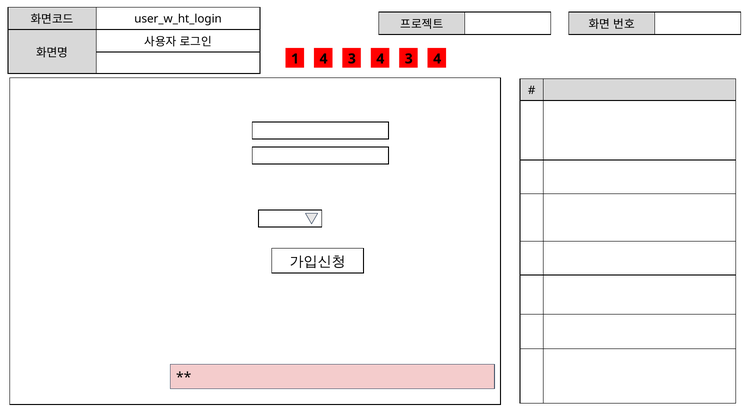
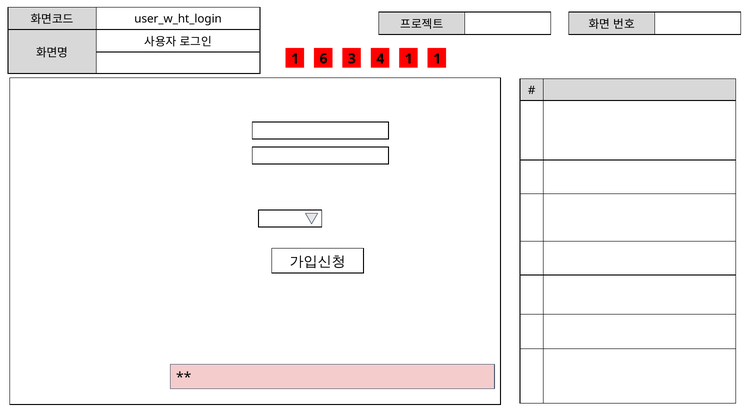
1 4: 4 -> 6 (324, 59)
3: 3 -> 1 (409, 59)
3 4: 4 -> 1 (437, 59)
